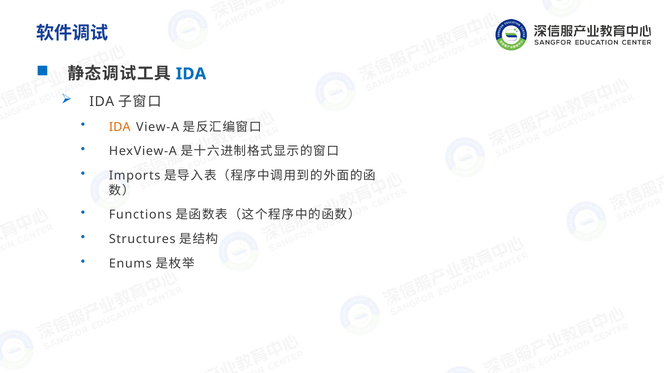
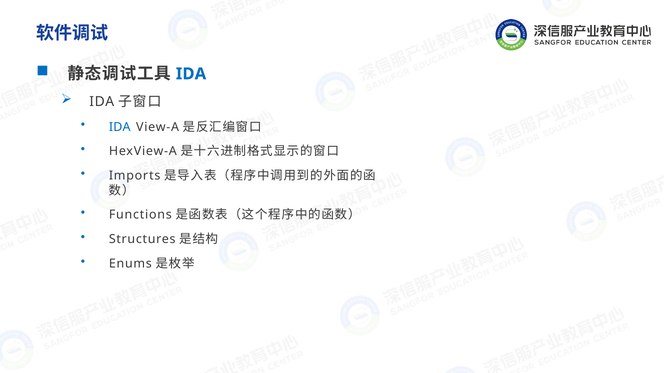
IDA colour: orange -> blue (120, 127)
